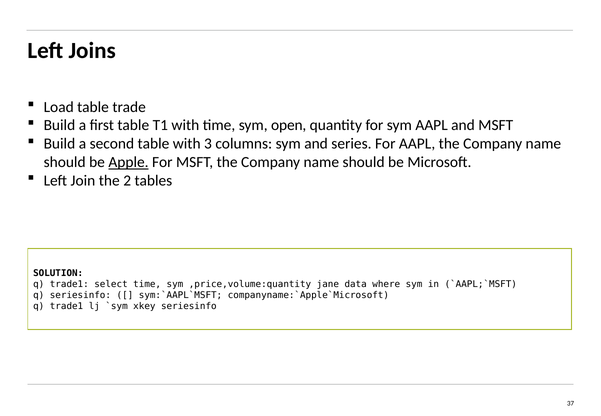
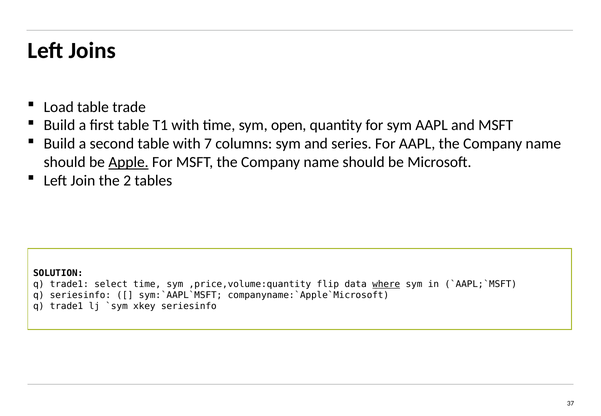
3: 3 -> 7 (208, 144)
jane: jane -> flip (328, 284)
where underline: none -> present (386, 284)
